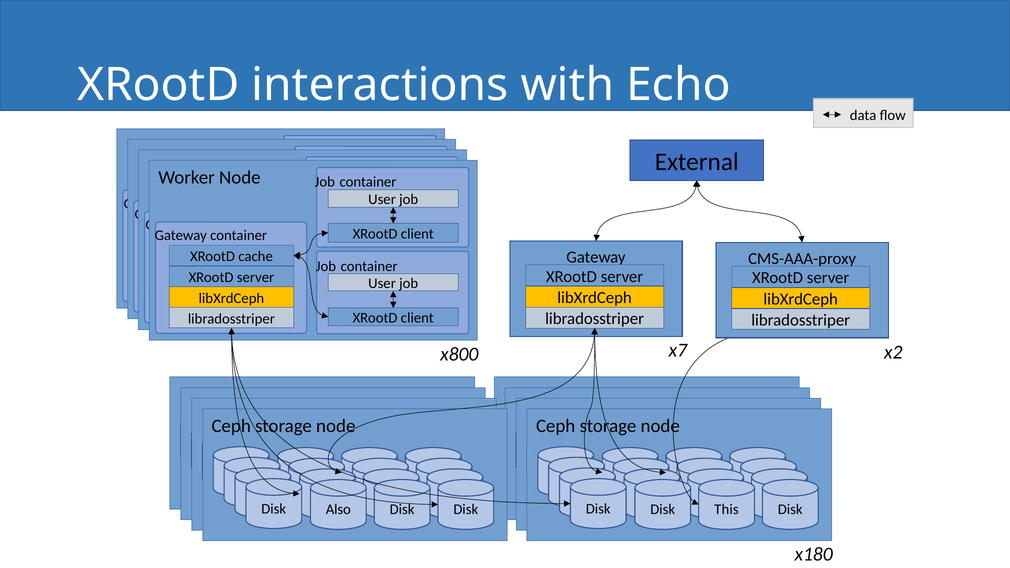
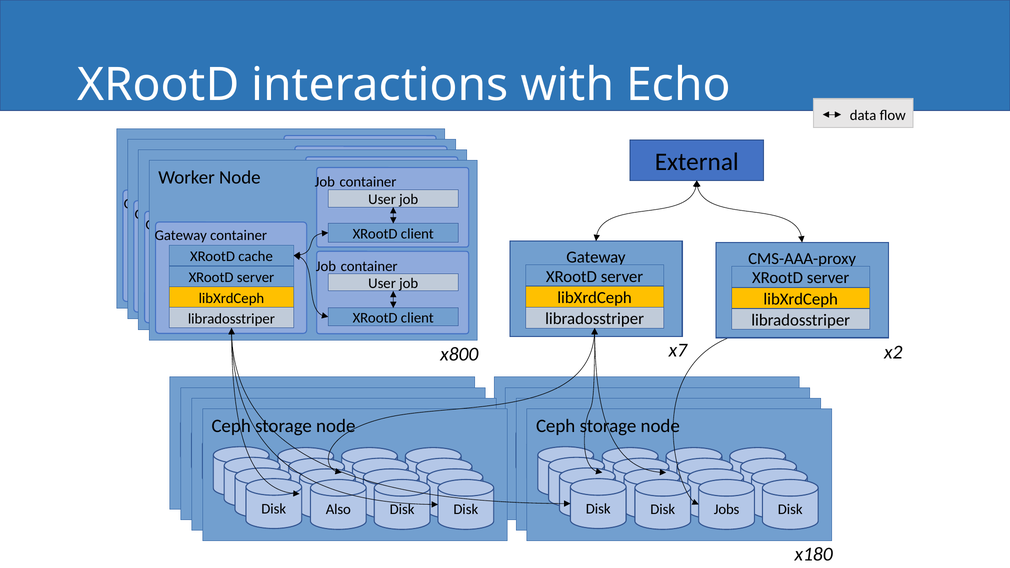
This: This -> Jobs (727, 510)
